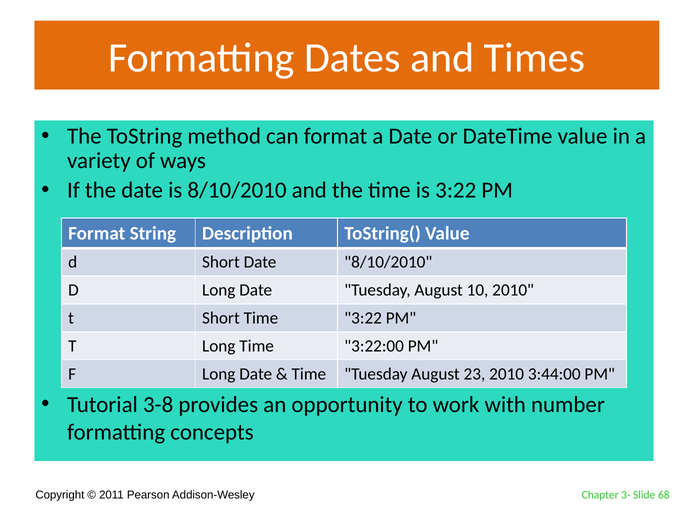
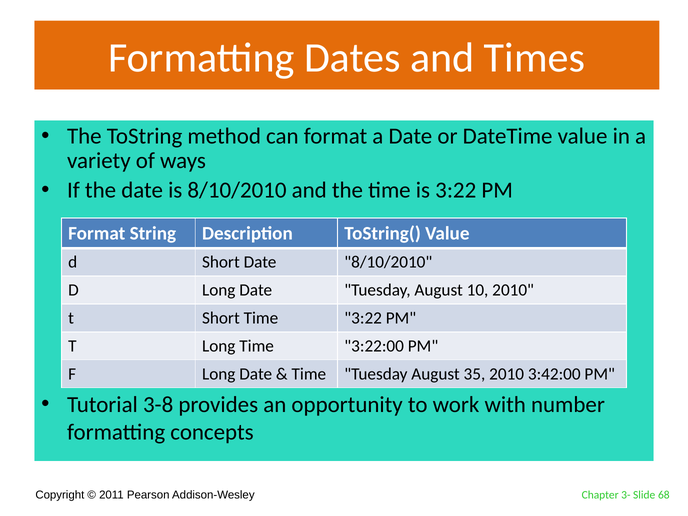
23: 23 -> 35 (474, 374)
3:44:00: 3:44:00 -> 3:42:00 (554, 374)
